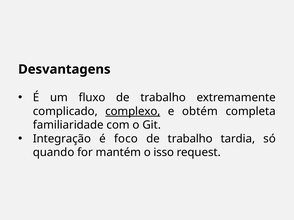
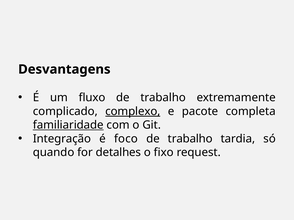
obtém: obtém -> pacote (200, 112)
familiaridade underline: none -> present (68, 125)
mantém: mantém -> detalhes (118, 153)
isso: isso -> fixo (164, 153)
